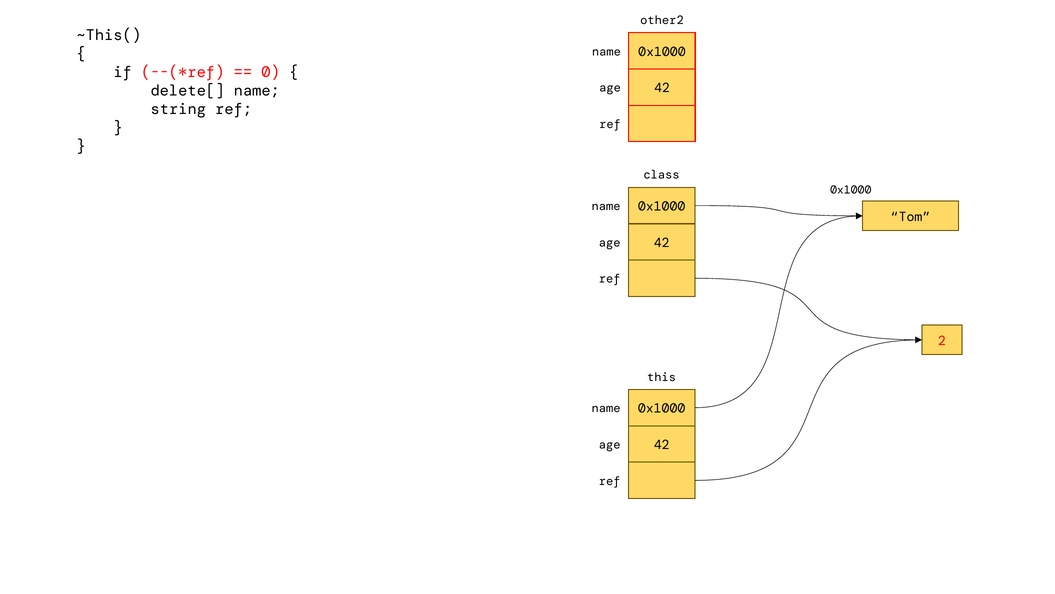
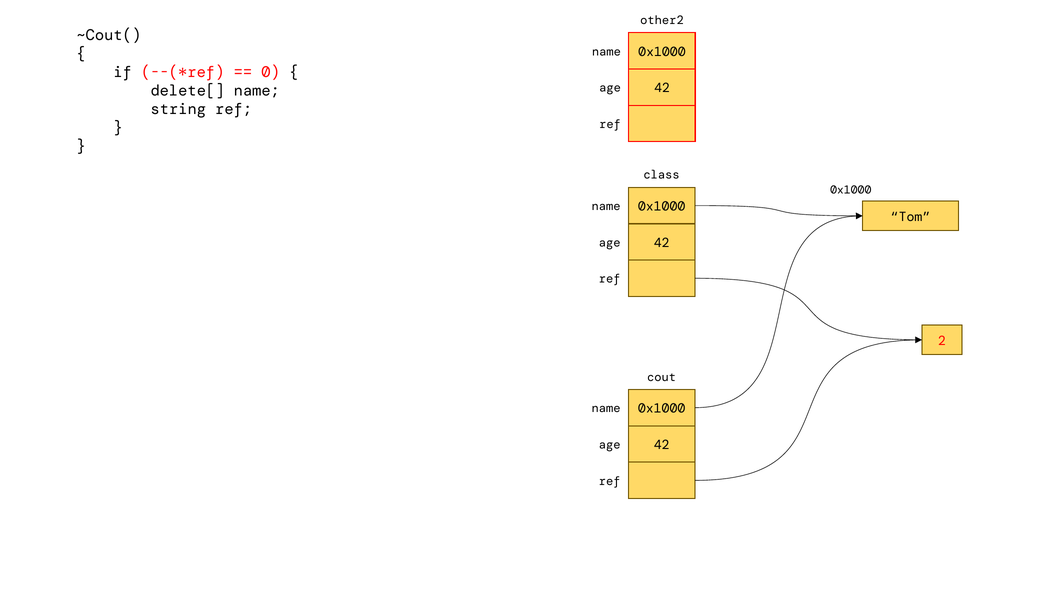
~This(: ~This( -> ~Cout( (109, 35)
this: this -> cout (662, 377)
